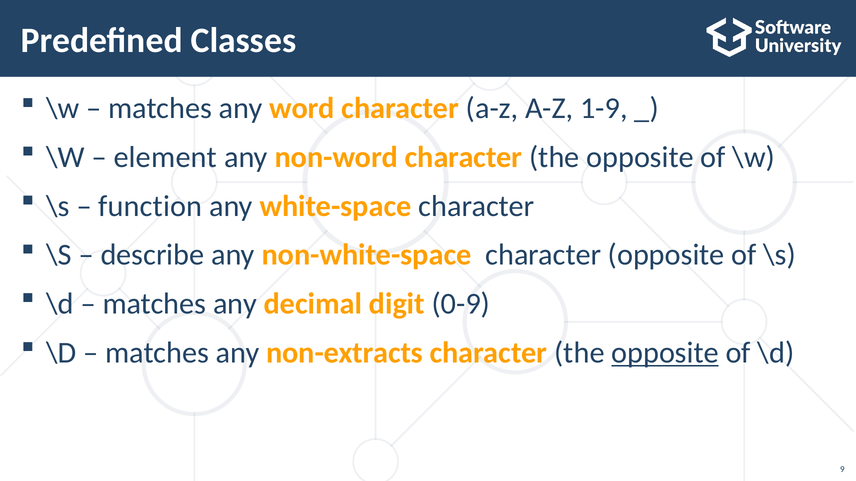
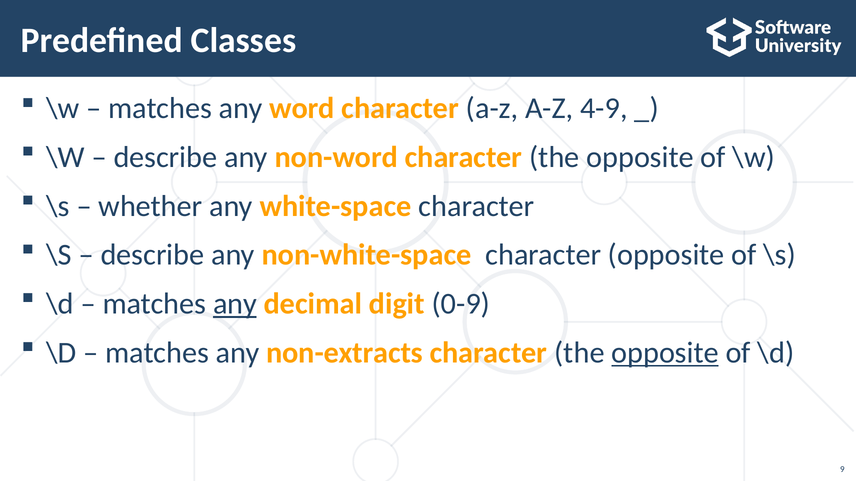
1-9: 1-9 -> 4-9 (604, 109)
element: element -> describe (165, 157)
function: function -> whether (150, 206)
any underline: none -> present (235, 304)
